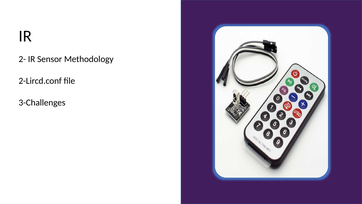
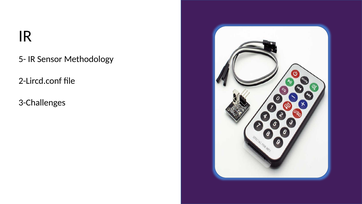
2-: 2- -> 5- (22, 59)
